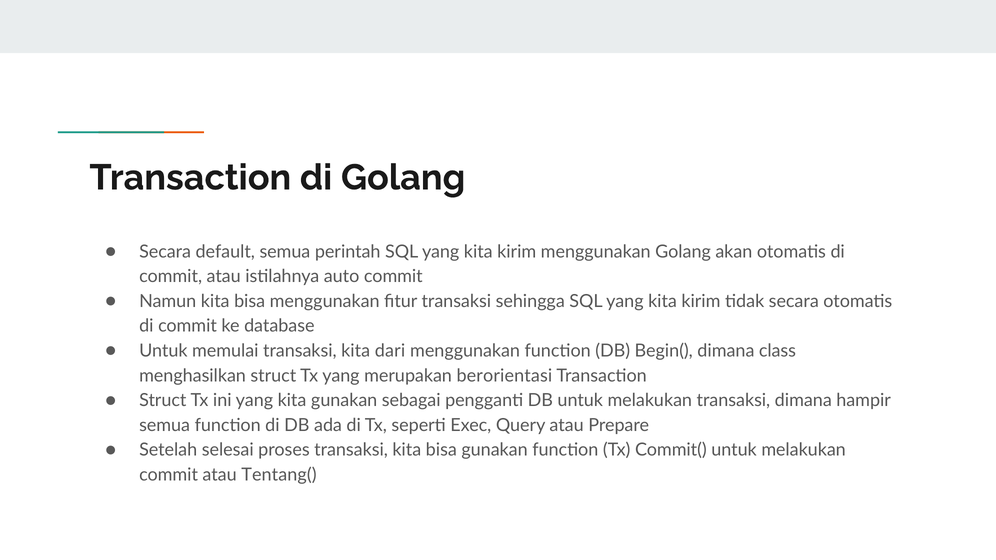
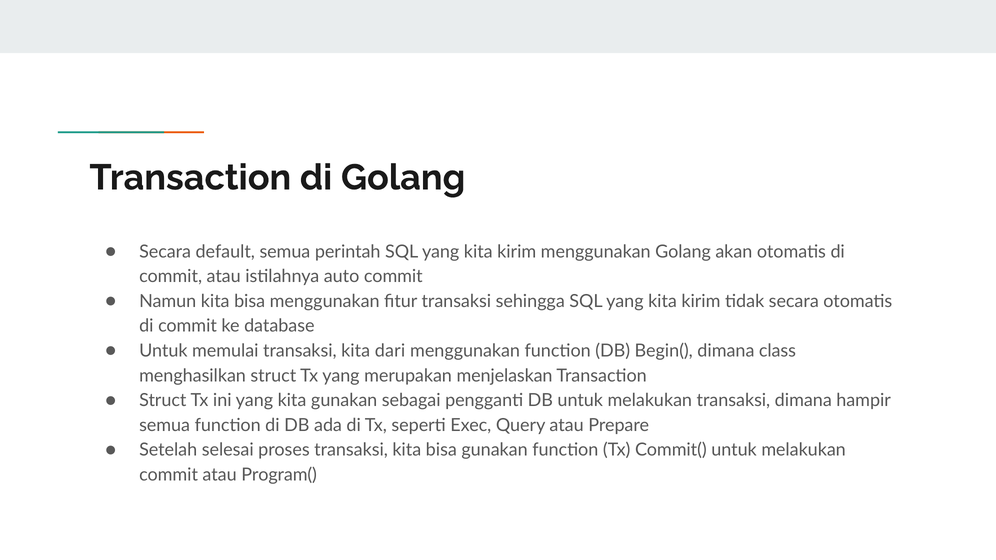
berorientasi: berorientasi -> menjelaskan (505, 376)
Tentang(: Tentang( -> Program( (279, 475)
